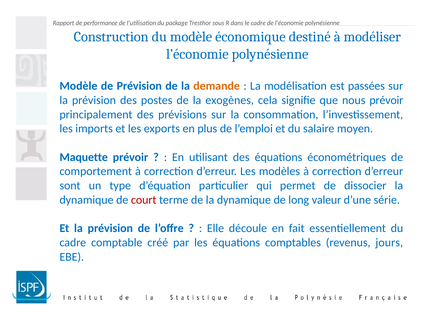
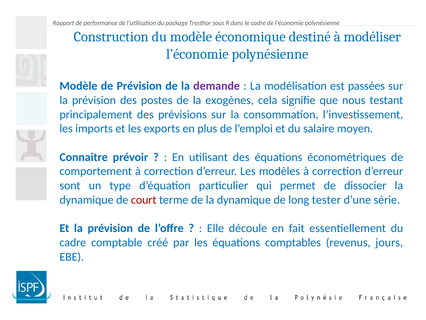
demande colour: orange -> purple (217, 86)
nous prévoir: prévoir -> testant (386, 100)
Maquette: Maquette -> Connaitre (84, 157)
valeur: valeur -> tester (326, 200)
